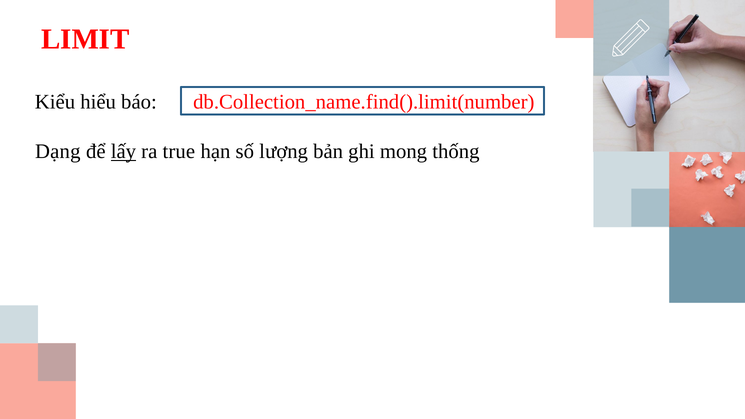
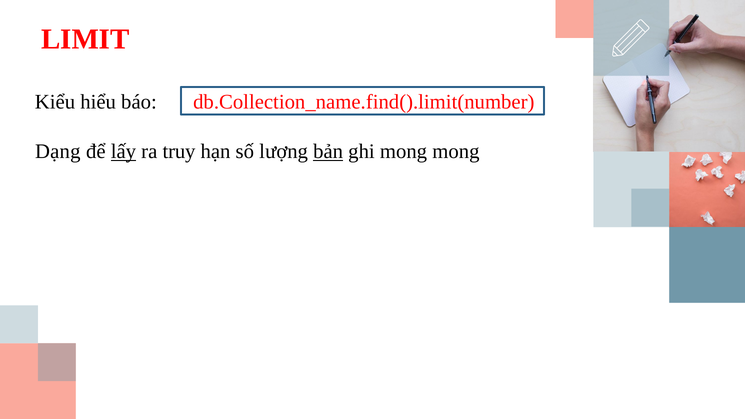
true: true -> truy (179, 152)
bản underline: none -> present (328, 152)
mong thống: thống -> mong (456, 152)
